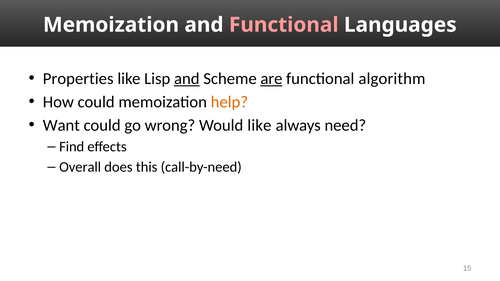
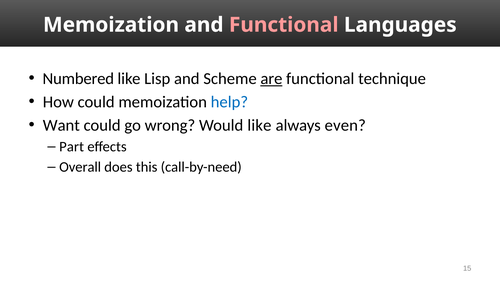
Properties: Properties -> Numbered (78, 79)
and underline: present -> none (187, 79)
algorithm: algorithm -> technique (392, 79)
help colour: orange -> blue (229, 102)
need: need -> even (345, 125)
Find: Find -> Part (72, 147)
